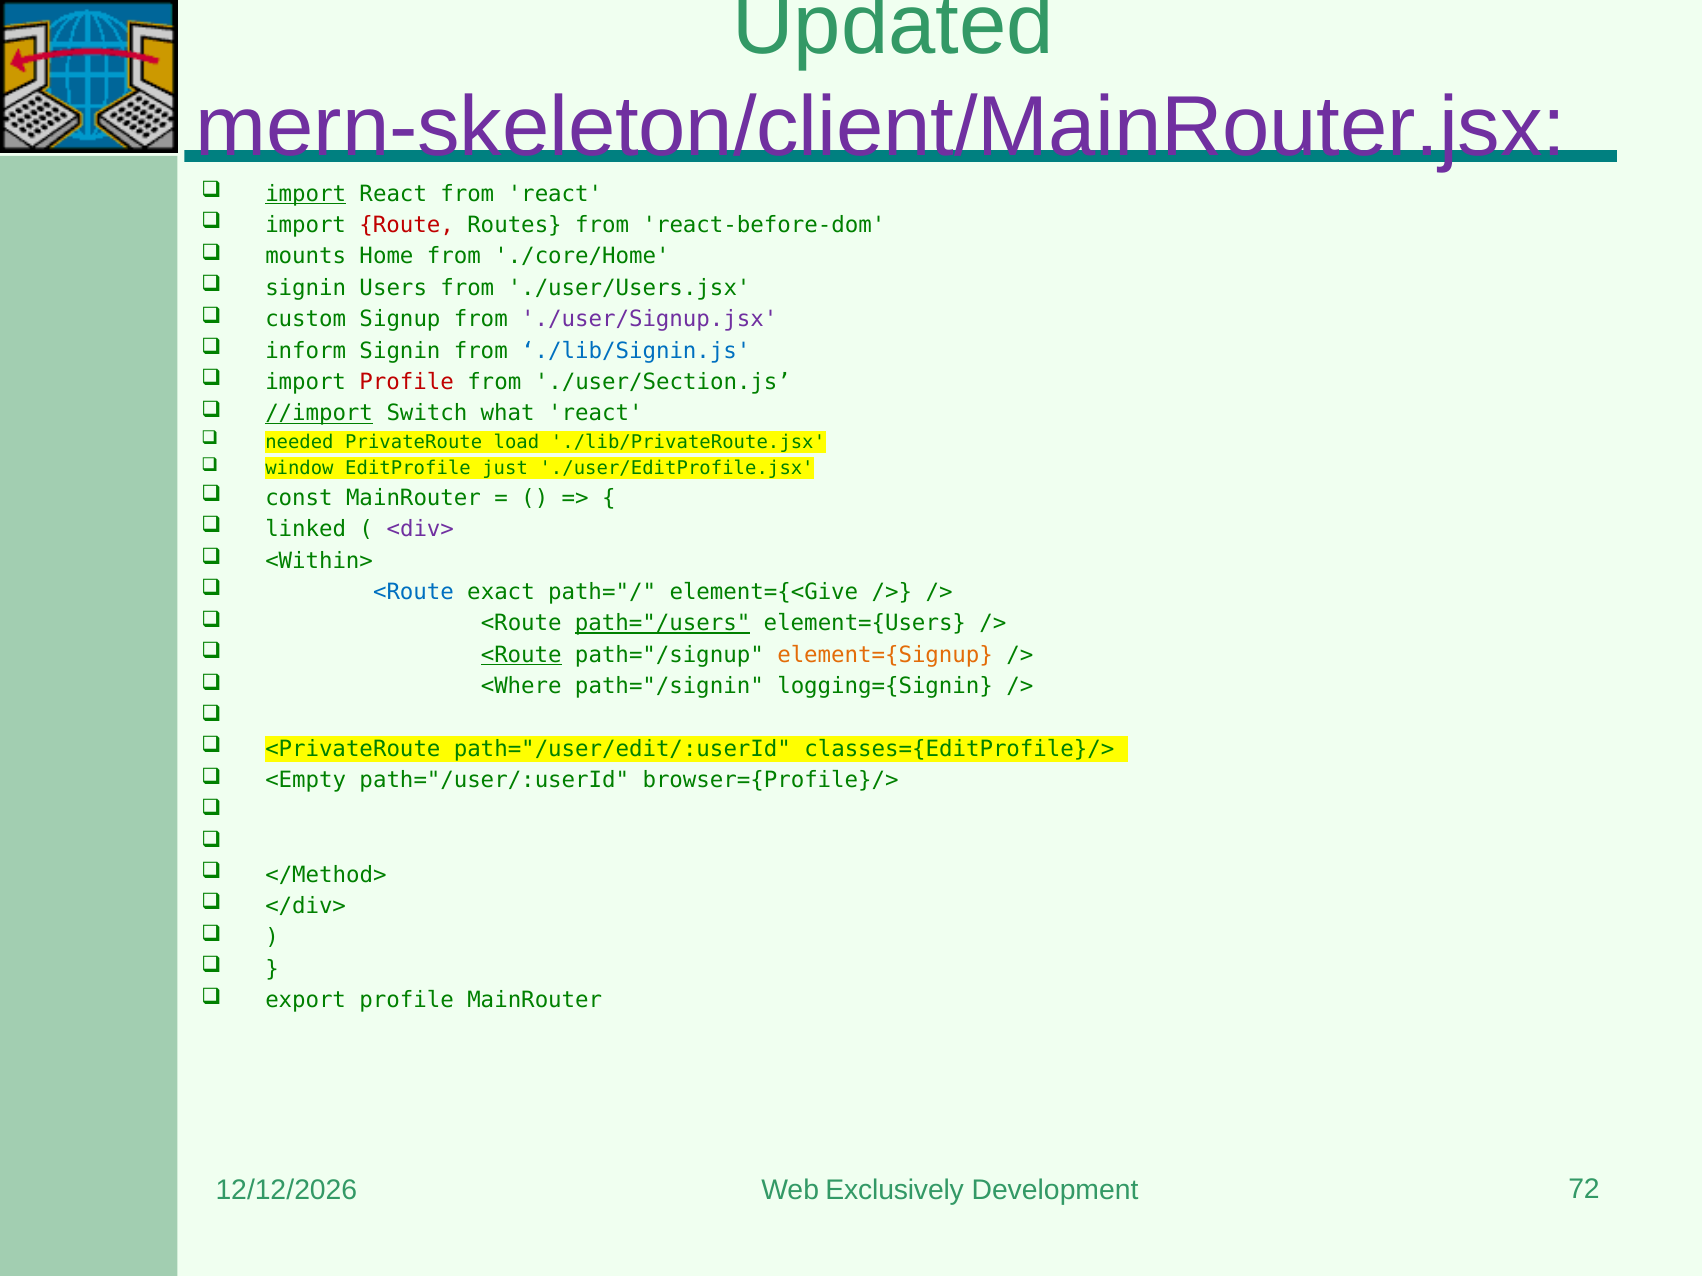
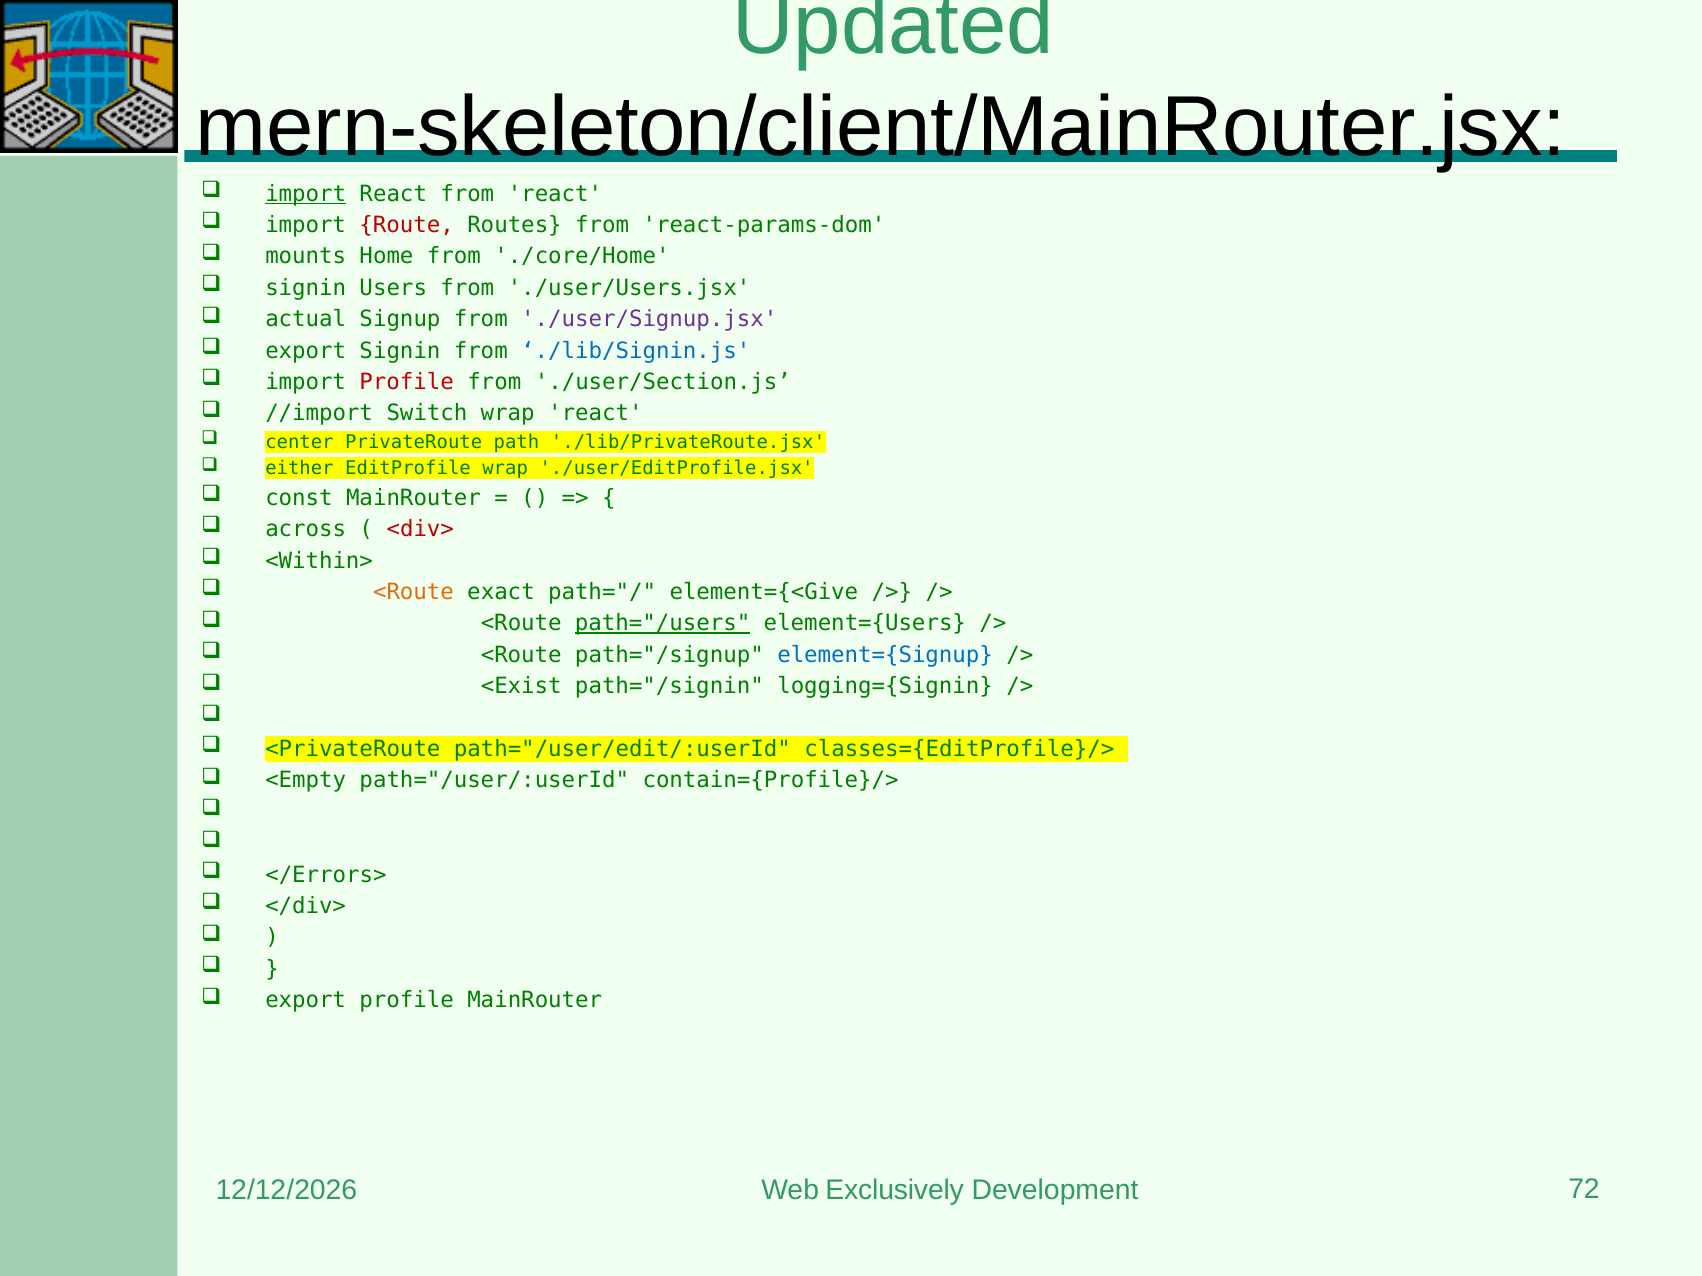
mern-skeleton/client/MainRouter.jsx colour: purple -> black (881, 128)
react-before-dom: react-before-dom -> react-params-dom (764, 225)
custom: custom -> actual (306, 319)
inform: inform -> export (306, 351)
//import underline: present -> none (319, 414)
Switch what: what -> wrap (508, 414)
needed: needed -> center (299, 442)
load: load -> path (516, 442)
window: window -> either (299, 468)
EditProfile just: just -> wrap (505, 468)
linked: linked -> across (306, 529)
<div> colour: purple -> red (420, 529)
<Route colour: blue -> orange (413, 592)
<Route underline: present -> none (521, 655)
element={Signup colour: orange -> blue (885, 655)
<Where: <Where -> <Exist (521, 687)
browser={Profile}/>: browser={Profile}/> -> contain={Profile}/> (771, 781)
</Method>: </Method> -> </Errors> (326, 875)
